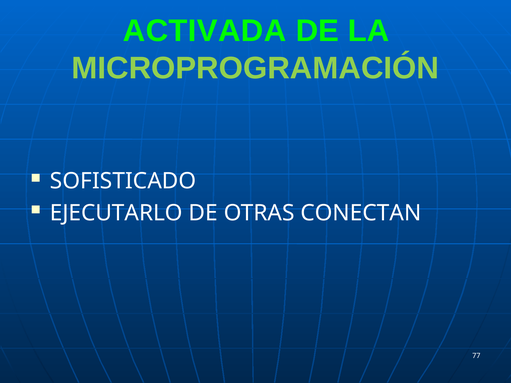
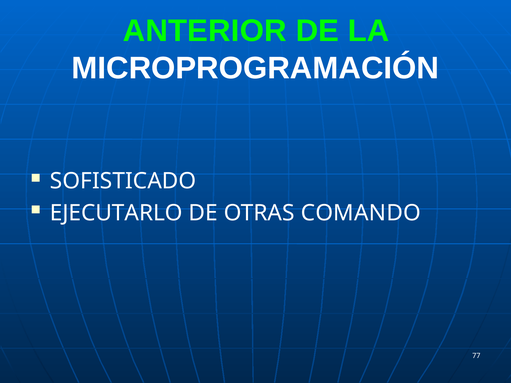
ACTIVADA: ACTIVADA -> ANTERIOR (205, 31)
MICROPROGRAMACIÓN colour: light green -> white (255, 68)
CONECTAN: CONECTAN -> COMANDO (361, 213)
